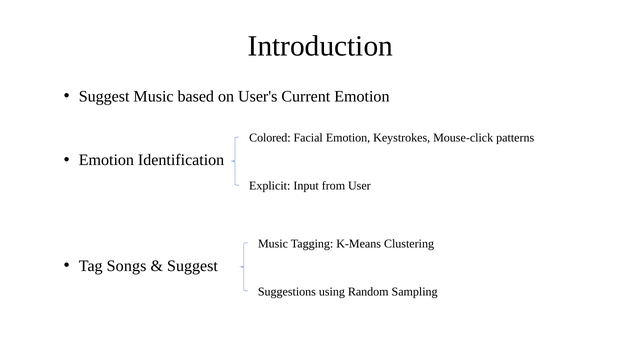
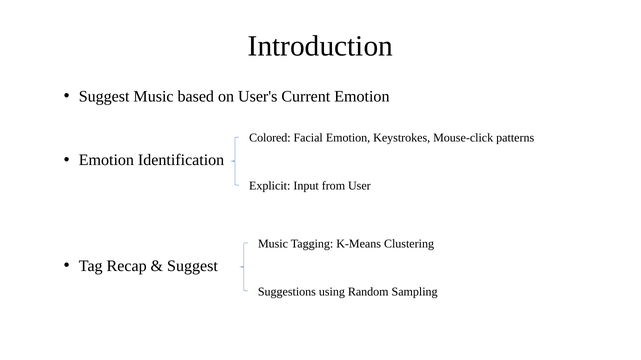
Songs: Songs -> Recap (127, 266)
